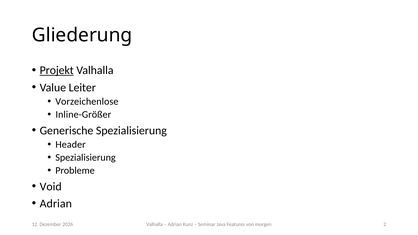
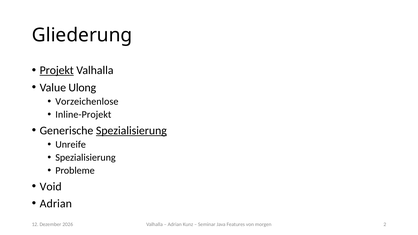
Leiter: Leiter -> Ulong (82, 88)
Inline-Größer: Inline-Größer -> Inline-Projekt (83, 114)
Spezialisierung underline: none -> present (131, 131)
Header: Header -> Unreife (71, 144)
